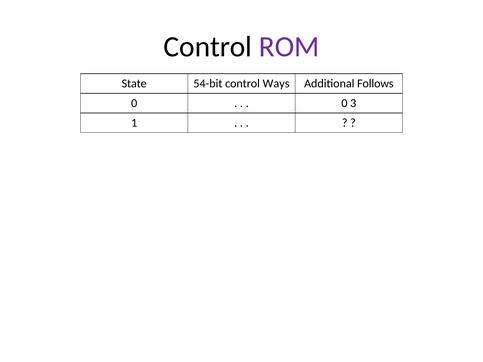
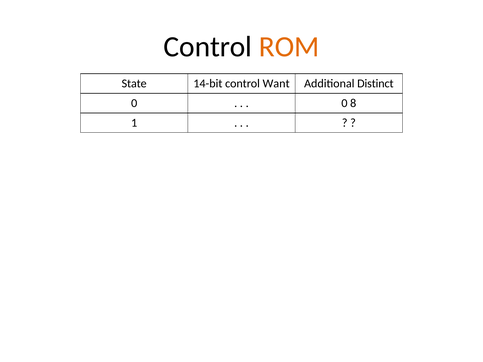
ROM colour: purple -> orange (289, 47)
54-bit: 54-bit -> 14-bit (208, 84)
Ways: Ways -> Want (276, 84)
Follows: Follows -> Distinct (375, 84)
3: 3 -> 8 (353, 103)
